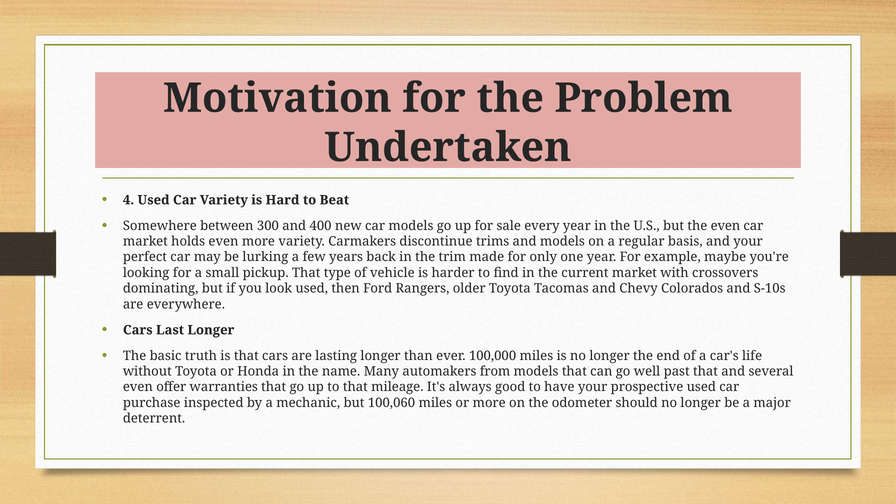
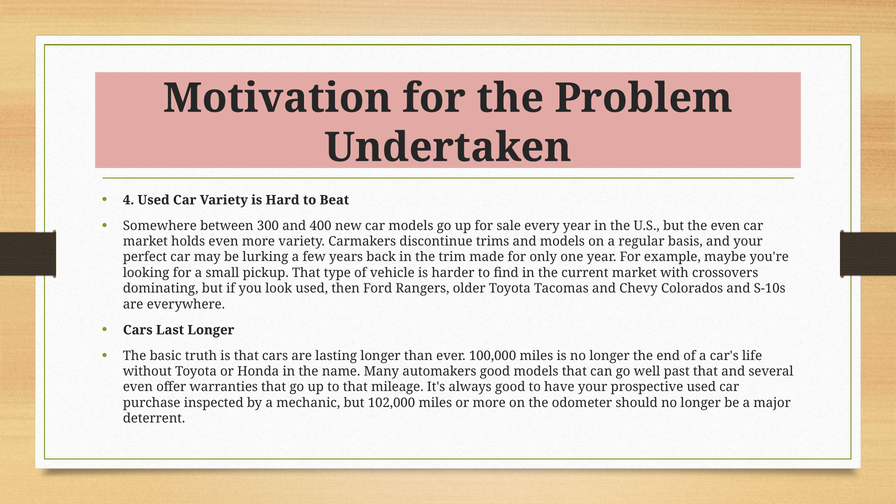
automakers from: from -> good (495, 371)
100,060: 100,060 -> 102,000 (391, 403)
